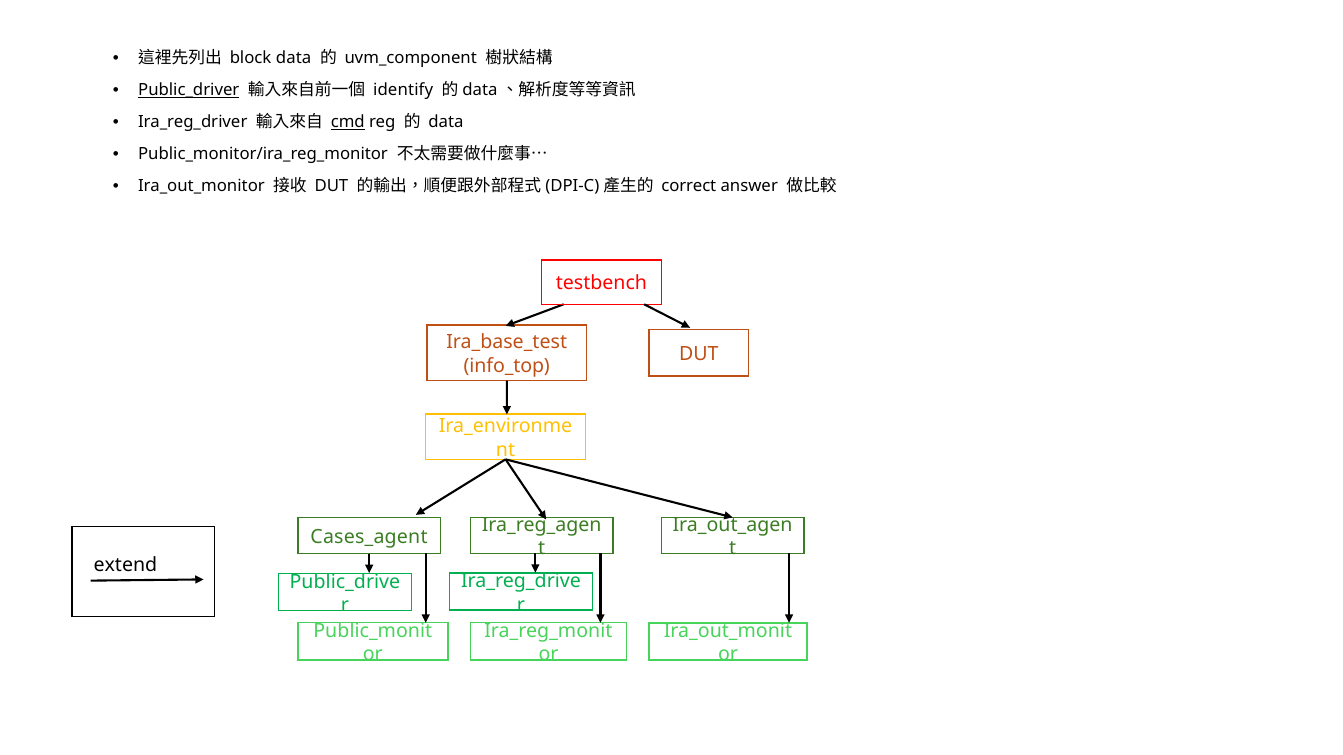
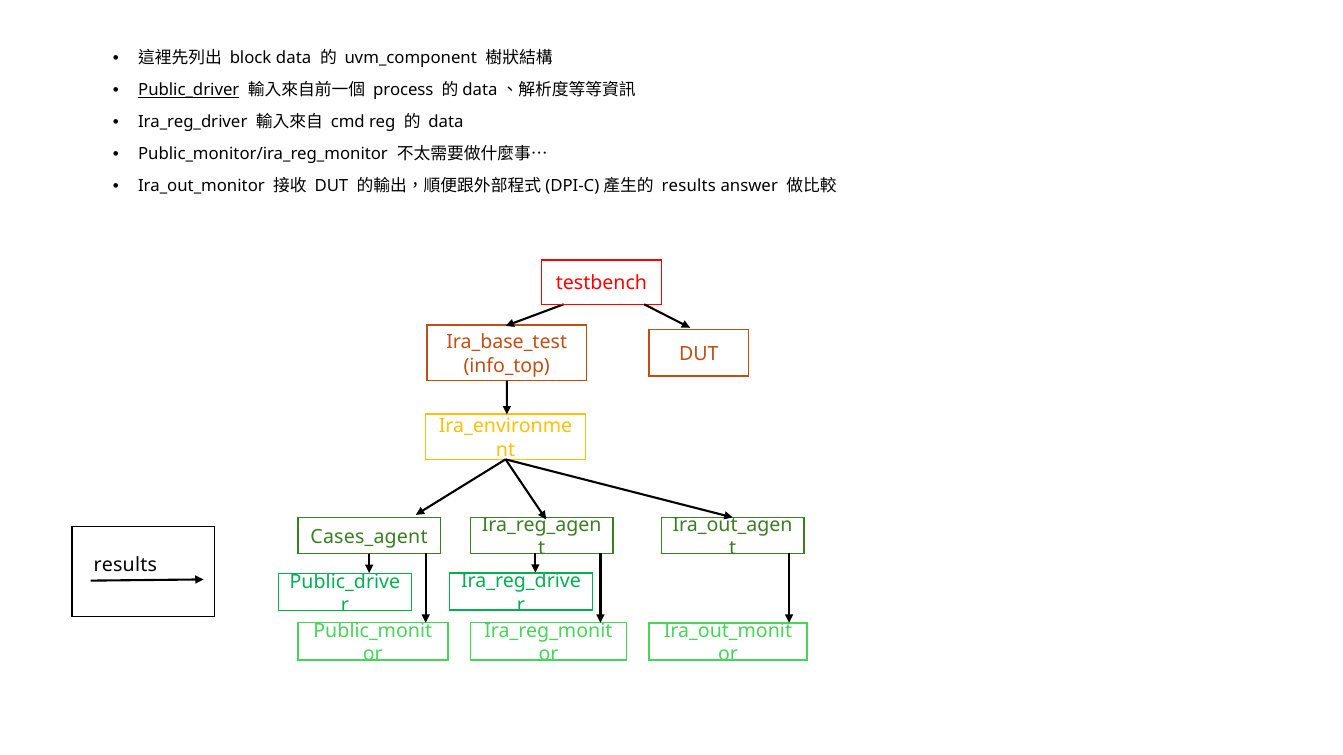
identify: identify -> process (403, 90)
cmd underline: present -> none (348, 122)
correct: correct -> results (689, 187)
extend: extend -> results (125, 565)
